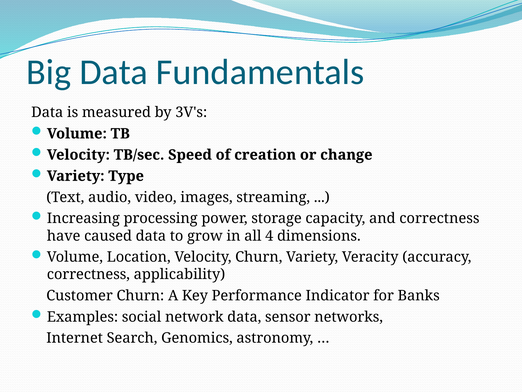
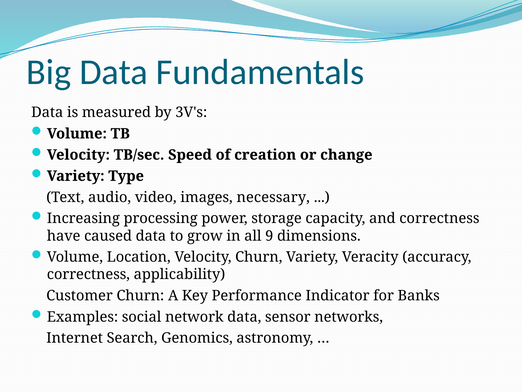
streaming: streaming -> necessary (273, 197)
4: 4 -> 9 (269, 236)
